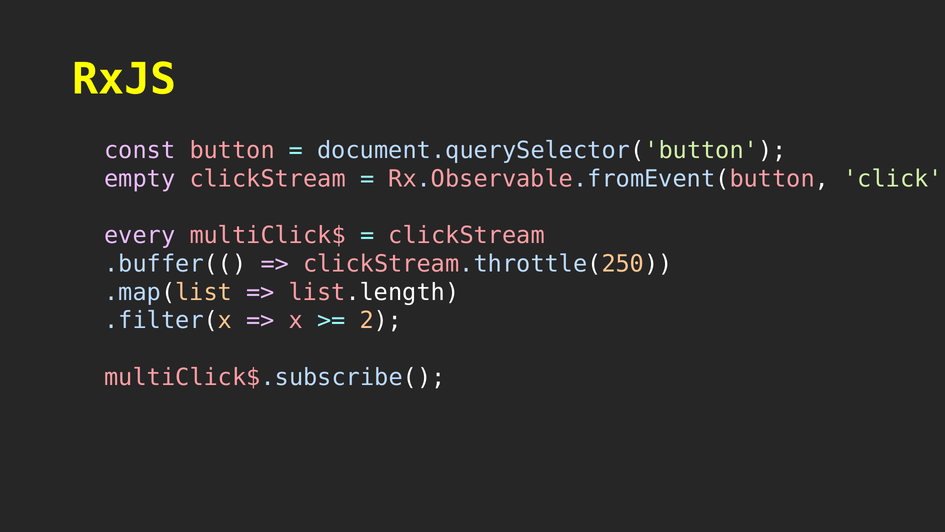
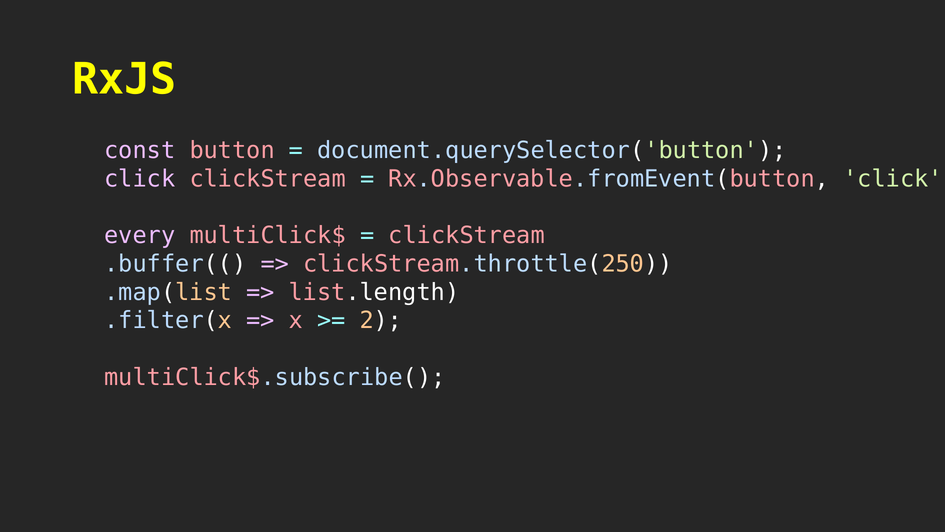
empty: empty -> click (140, 179)
